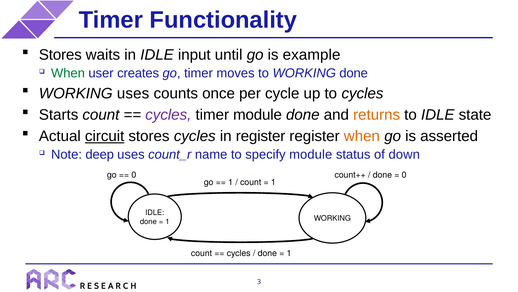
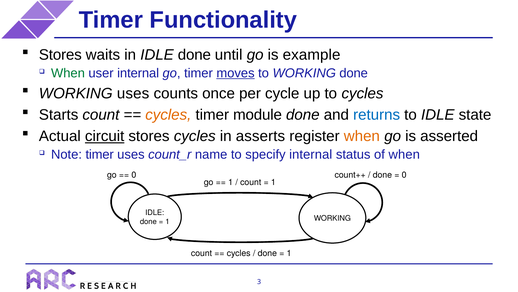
in IDLE input: input -> done (194, 55)
user creates: creates -> internal (138, 73)
moves underline: none -> present (236, 73)
cycles colour: purple -> orange (168, 115)
returns colour: orange -> blue (377, 115)
in register: register -> asserts (260, 136)
Note deep: deep -> timer (100, 154)
specify module: module -> internal (311, 154)
of down: down -> when (404, 154)
